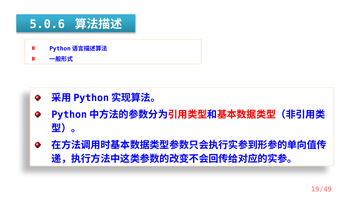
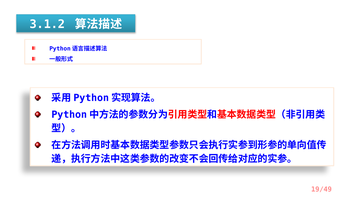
5.0.6: 5.0.6 -> 3.1.2 (47, 24)
